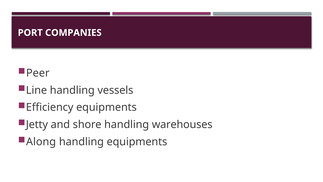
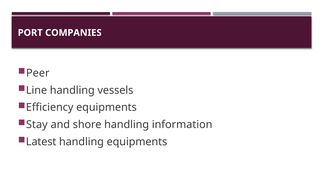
Jetty: Jetty -> Stay (37, 124)
warehouses: warehouses -> information (182, 124)
Along: Along -> Latest (41, 141)
